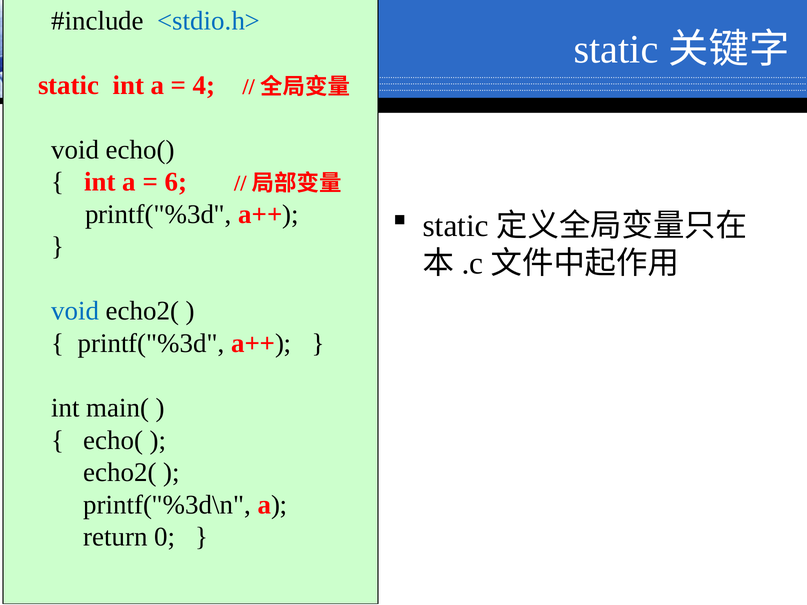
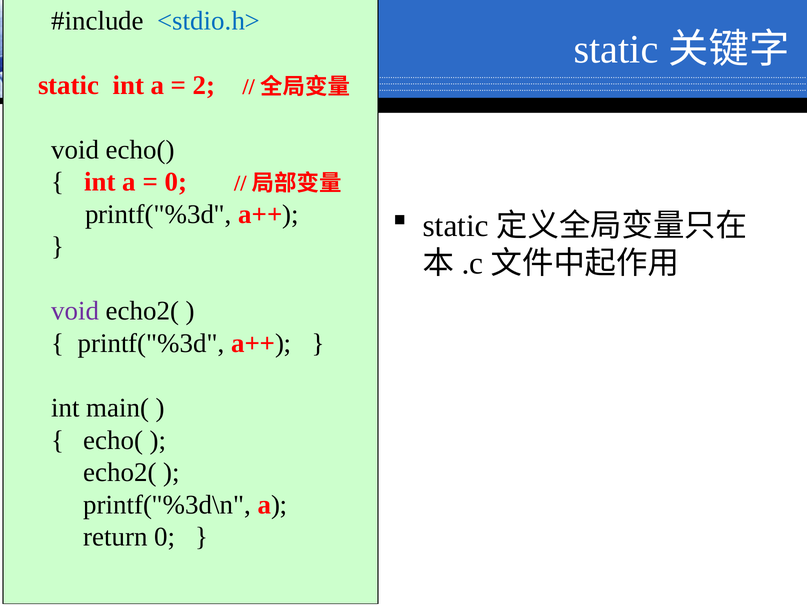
4: 4 -> 2 (204, 85)
6: 6 -> 0 (176, 182)
void colour: blue -> purple (75, 311)
